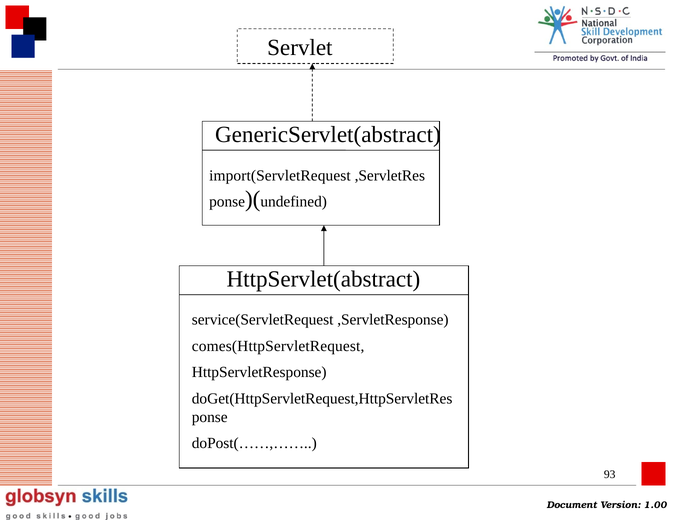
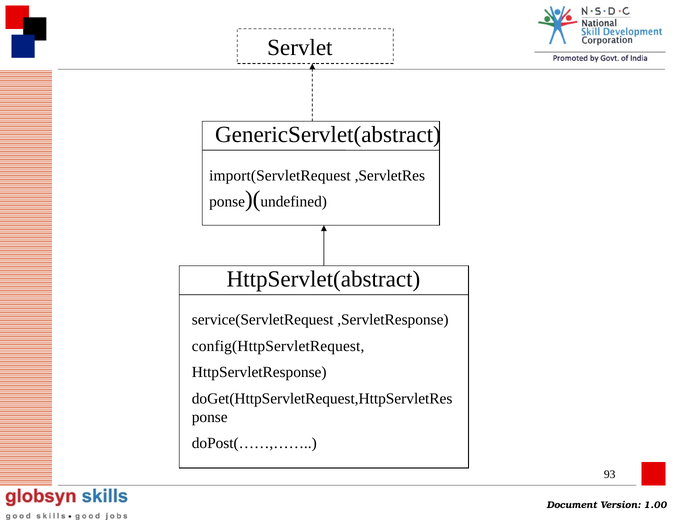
comes(HttpServletRequest: comes(HttpServletRequest -> config(HttpServletRequest (278, 346)
